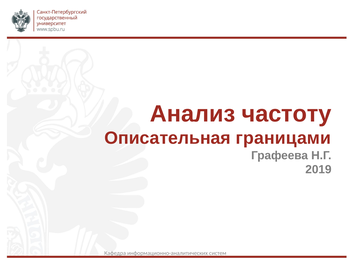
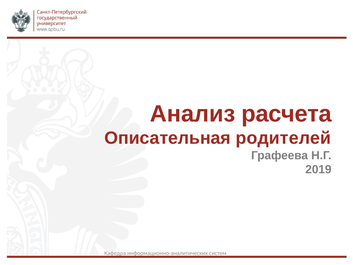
частоту: частоту -> расчета (287, 114)
границами: границами -> родителей (283, 138)
